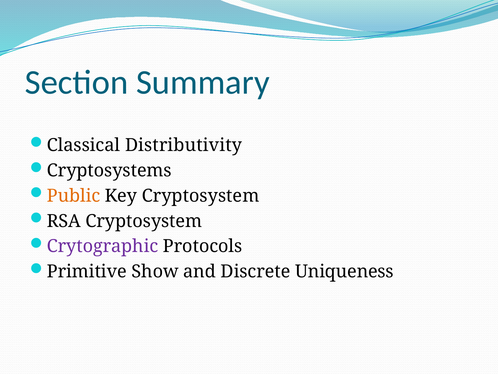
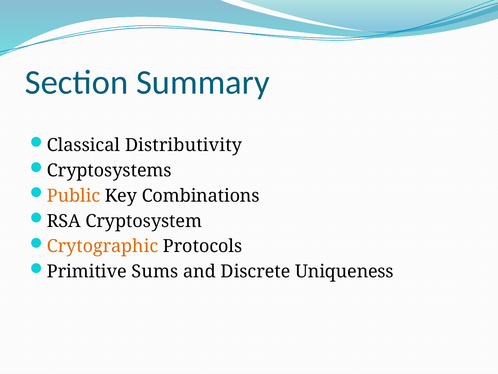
Key Cryptosystem: Cryptosystem -> Combinations (201, 196)
Crytographic colour: purple -> orange (103, 246)
Show: Show -> Sums (155, 271)
